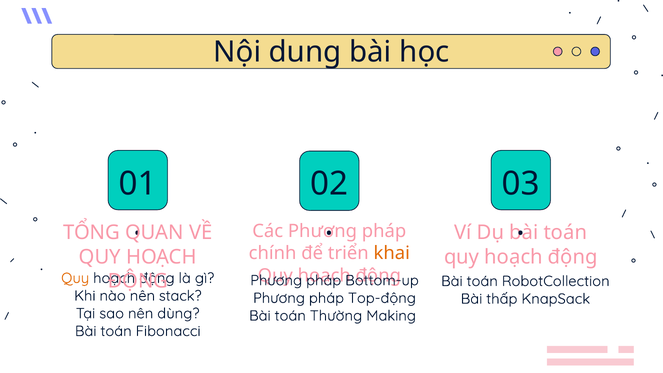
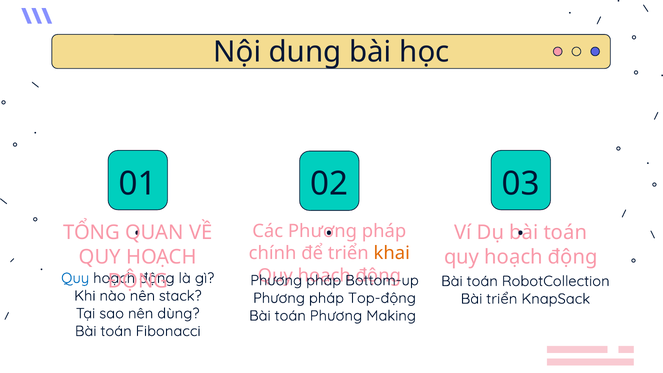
Quy colour: orange -> blue (75, 278)
Bài thấp: thấp -> triển (502, 299)
toán Thường: Thường -> Phương (336, 316)
